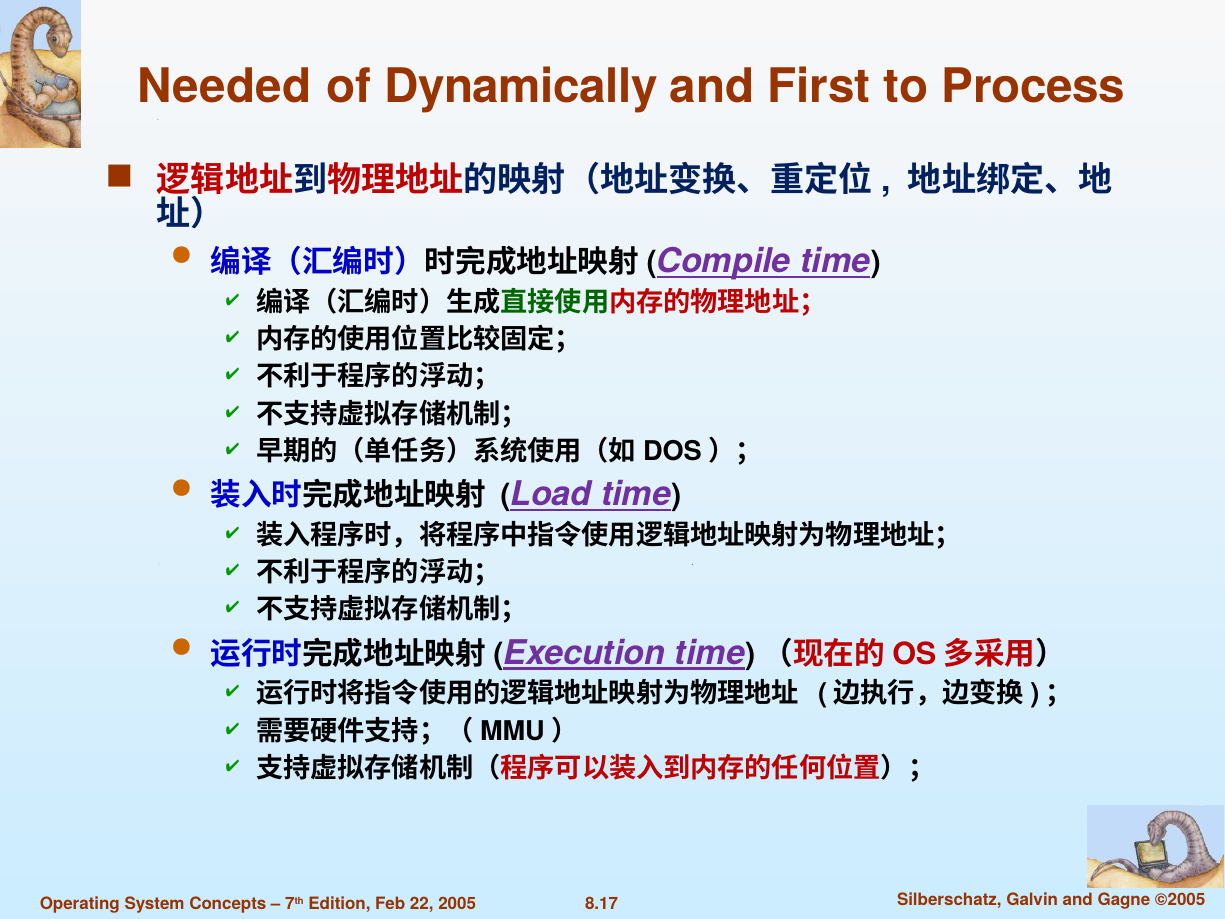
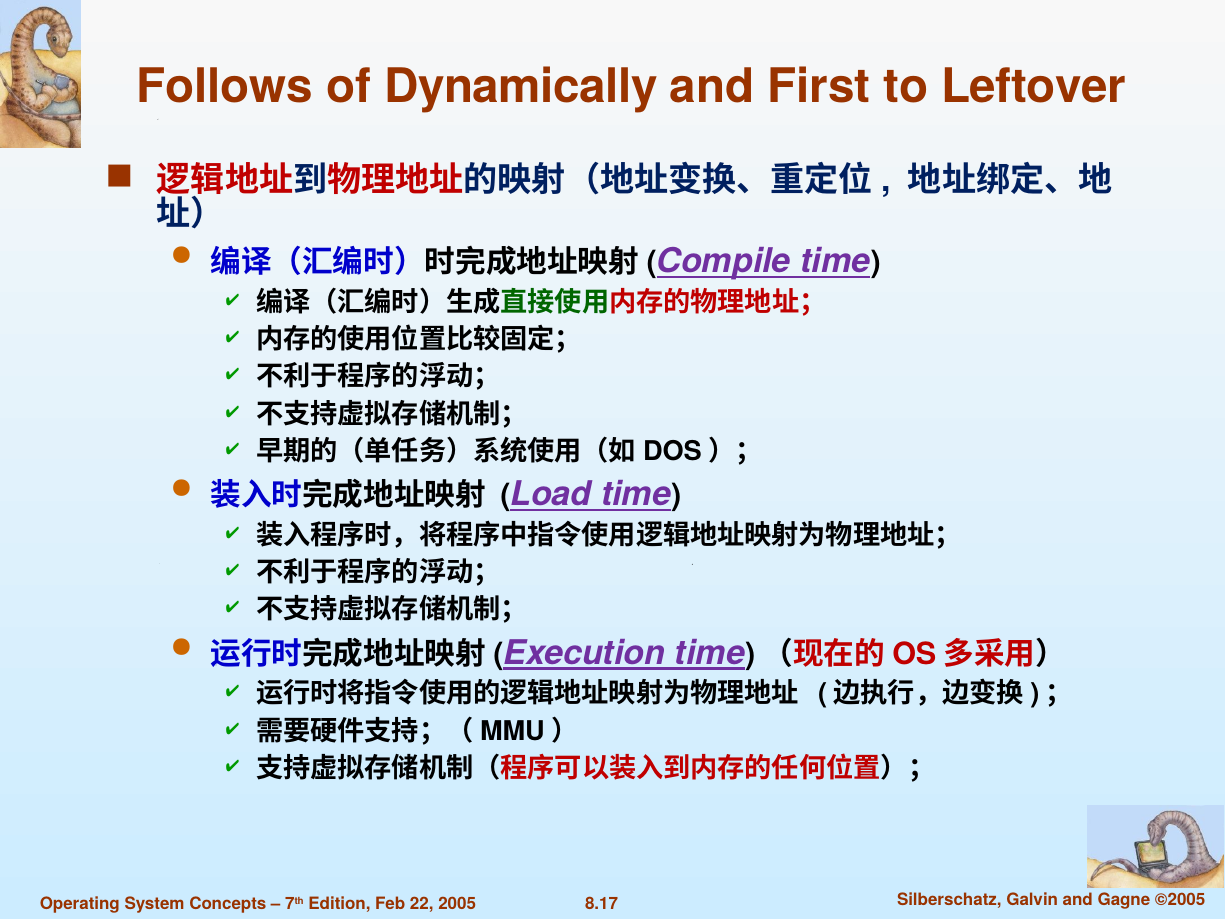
Needed: Needed -> Follows (225, 87)
Process: Process -> Leftover (1034, 87)
